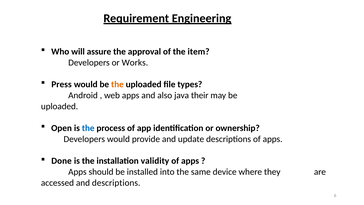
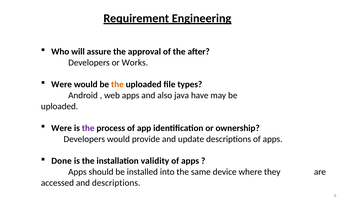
item: item -> after (199, 52)
Press: Press -> Were (62, 84)
their: their -> have (200, 95)
Open: Open -> Were (62, 128)
the colour: blue -> purple (88, 128)
